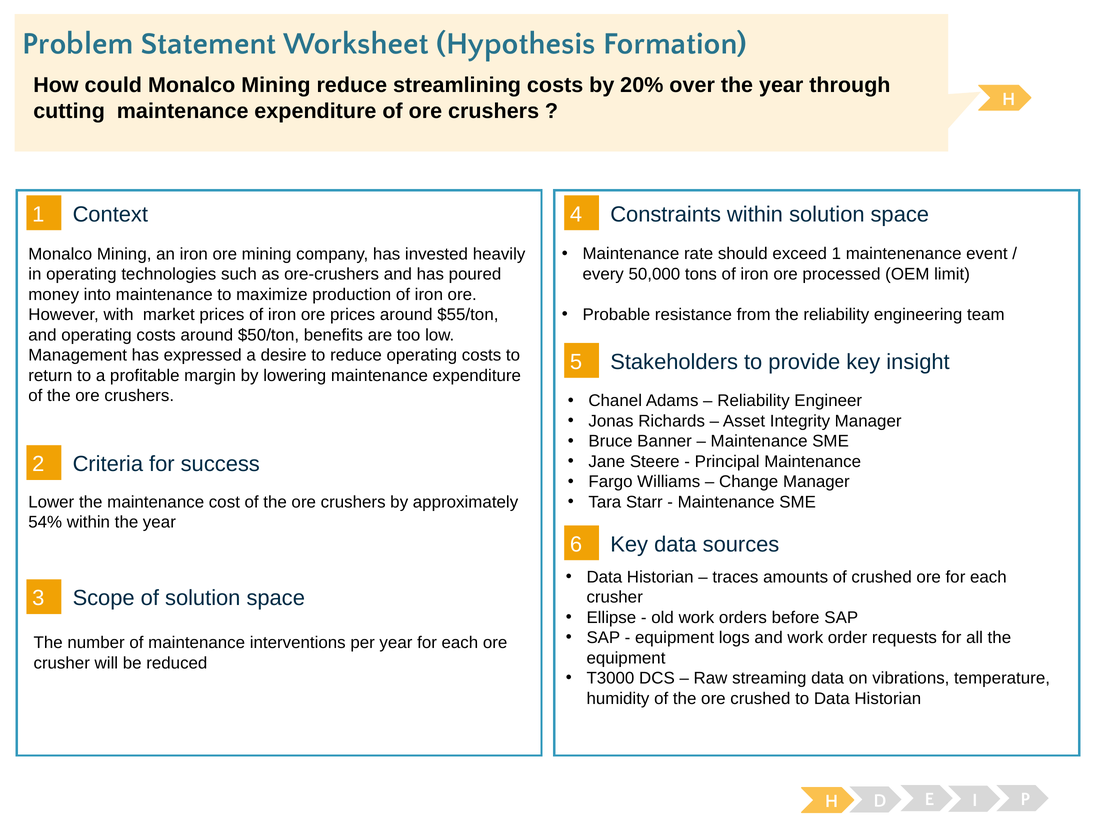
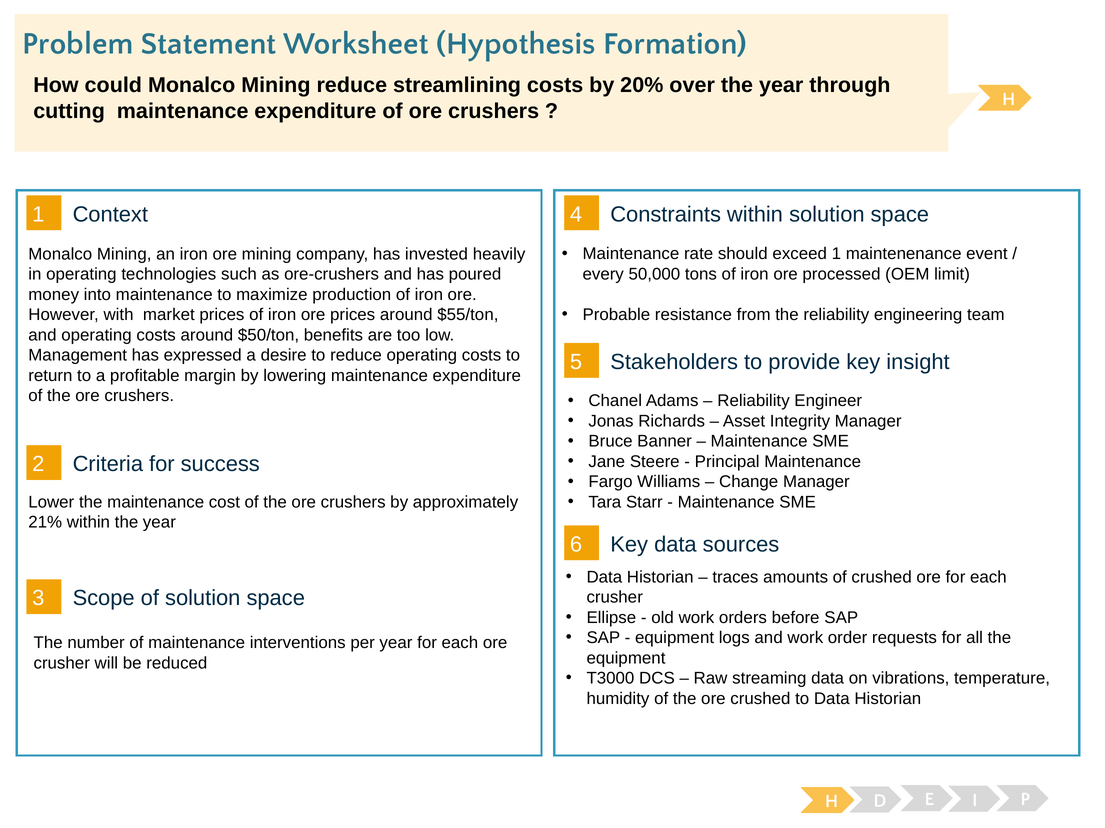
54%: 54% -> 21% (45, 523)
